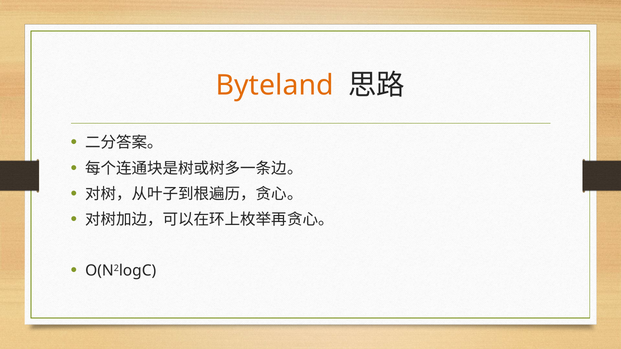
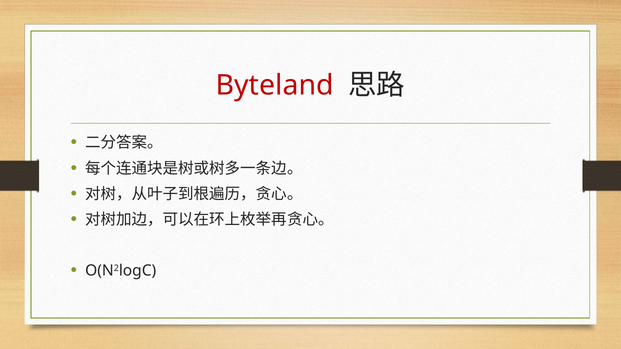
Byteland colour: orange -> red (275, 85)
